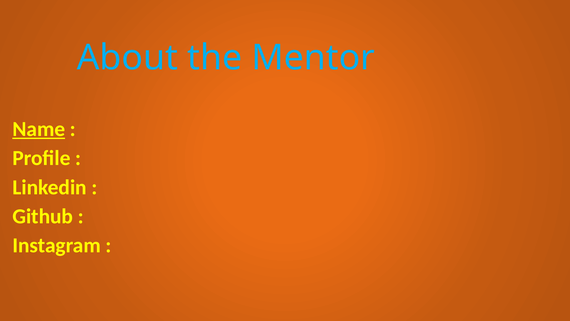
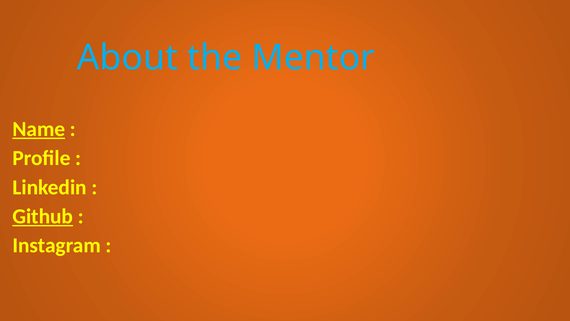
Github underline: none -> present (43, 216)
